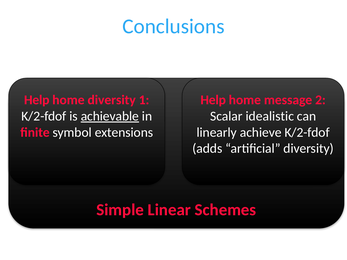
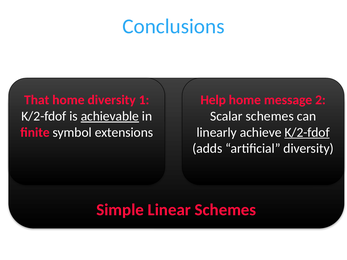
Help: Help -> That (37, 100)
Scalar idealistic: idealistic -> schemes (270, 116)
K/2-fdof underline: none -> present (307, 132)
